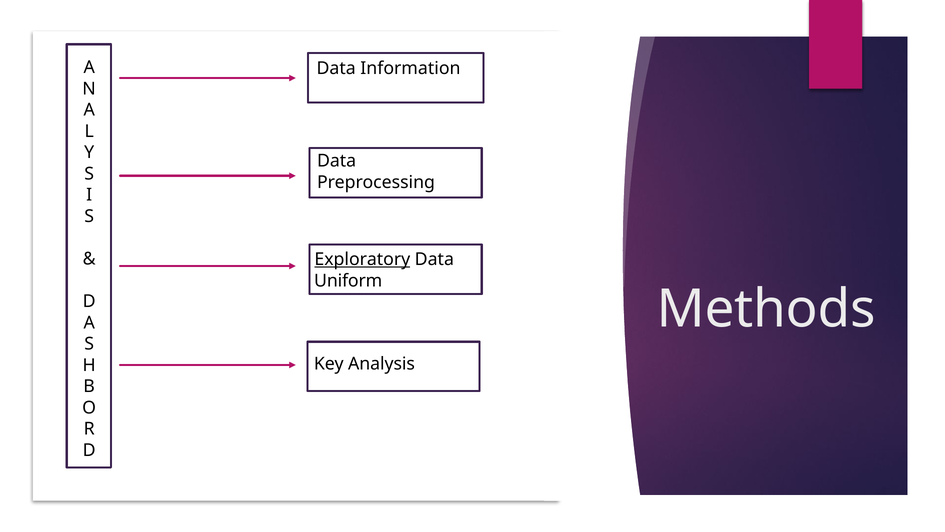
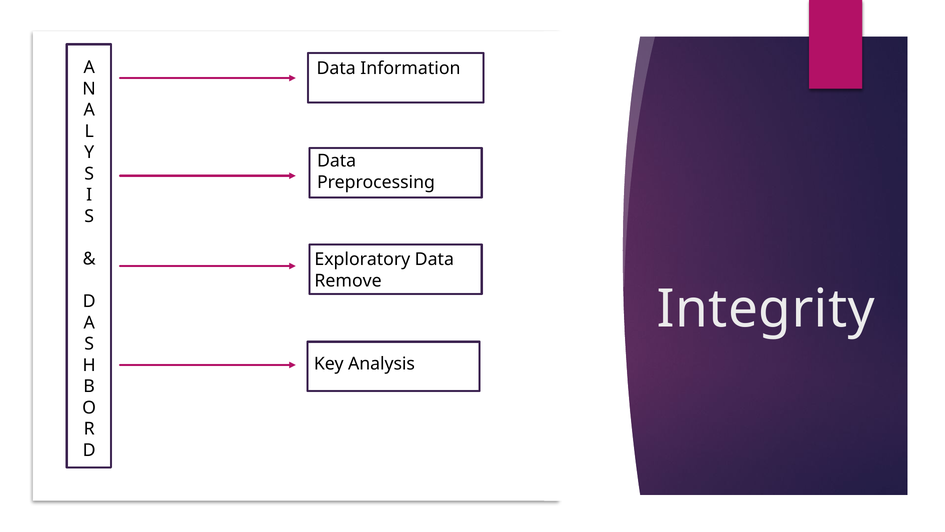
Exploratory underline: present -> none (362, 259)
Uniform: Uniform -> Remove (348, 281)
Methods: Methods -> Integrity (766, 309)
